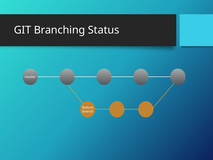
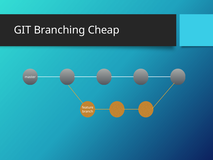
Status: Status -> Cheap (104, 30)
